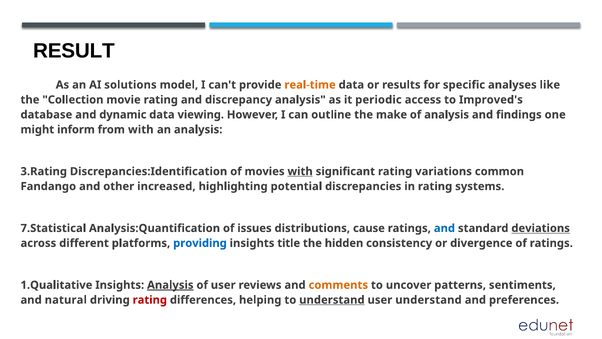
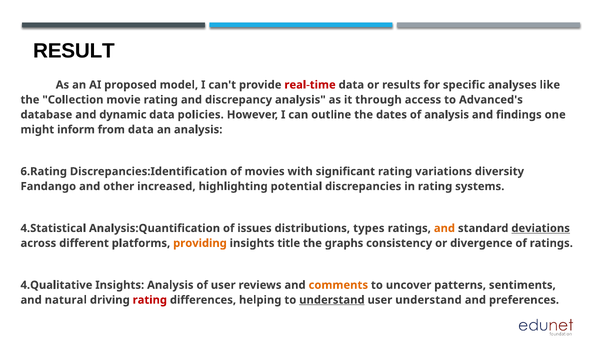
solutions: solutions -> proposed (131, 85)
real-time colour: orange -> red (310, 85)
periodic: periodic -> through (378, 100)
Improved's: Improved's -> Advanced's (491, 100)
viewing: viewing -> policies (201, 115)
make: make -> dates (392, 115)
from with: with -> data (141, 129)
3.Rating: 3.Rating -> 6.Rating (44, 171)
with underline: present -> none (300, 171)
common: common -> diversity (499, 171)
7.Statistical: 7.Statistical -> 4.Statistical (53, 228)
cause: cause -> types (369, 228)
and colour: blue -> orange (444, 228)
providing colour: blue -> orange (200, 243)
hidden: hidden -> graphs (344, 243)
1.Qualitative: 1.Qualitative -> 4.Qualitative (56, 285)
Analysis underline: present -> none (170, 285)
